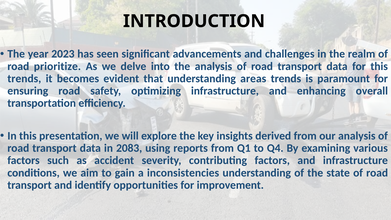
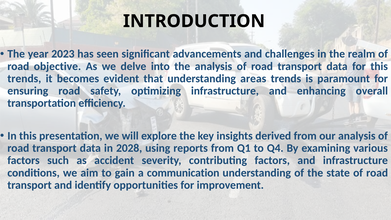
prioritize: prioritize -> objective (57, 66)
2083: 2083 -> 2028 (129, 148)
inconsistencies: inconsistencies -> communication (183, 173)
